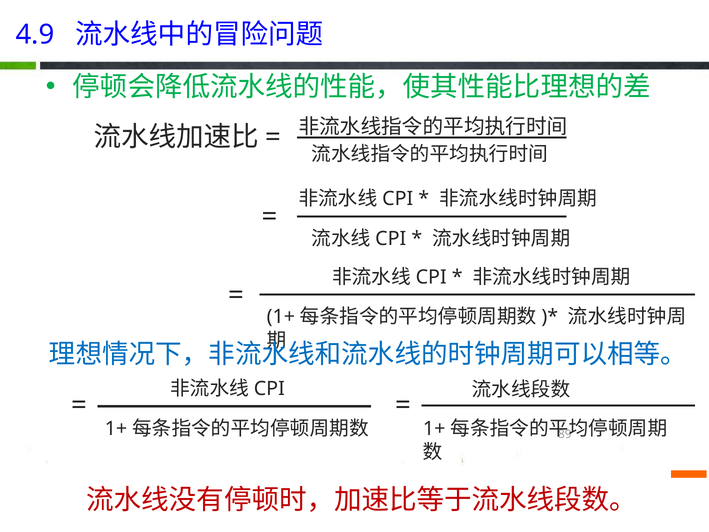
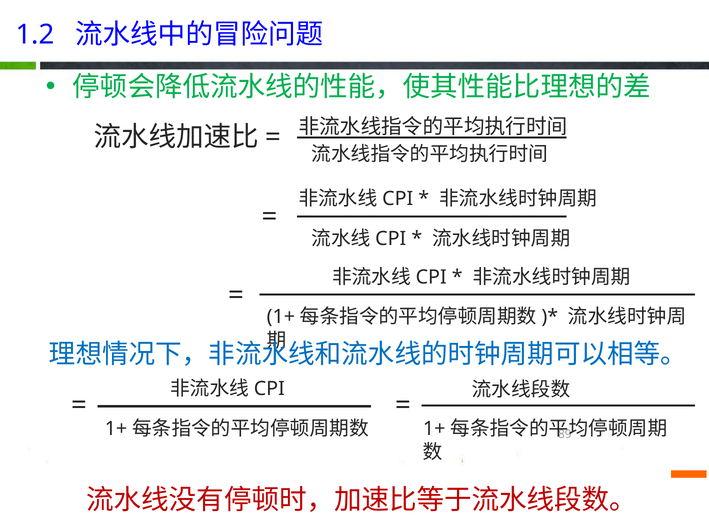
4.9: 4.9 -> 1.2 (35, 35)
